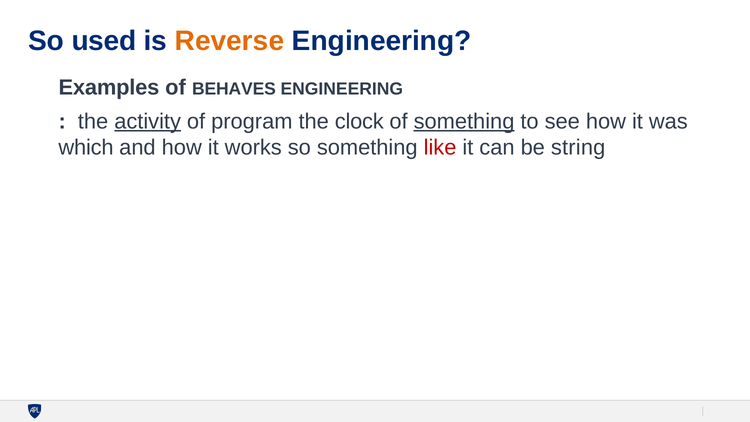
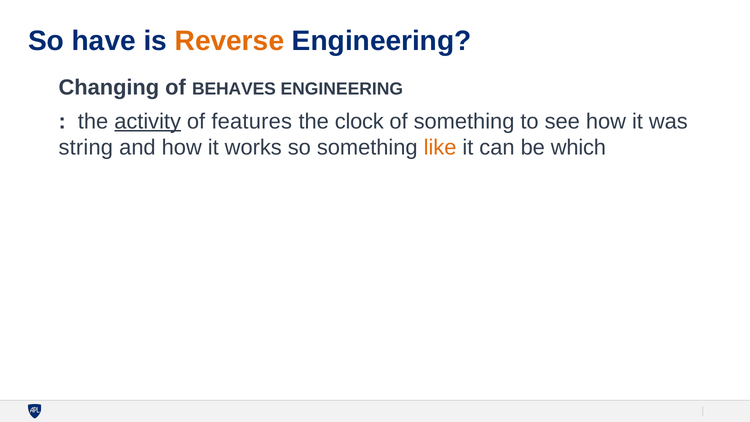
used: used -> have (104, 41)
Examples: Examples -> Changing (109, 87)
program: program -> features (252, 121)
something underline: present -> none (464, 121)
which: which -> string (86, 148)
like colour: red -> orange (440, 148)
string: string -> which (578, 148)
